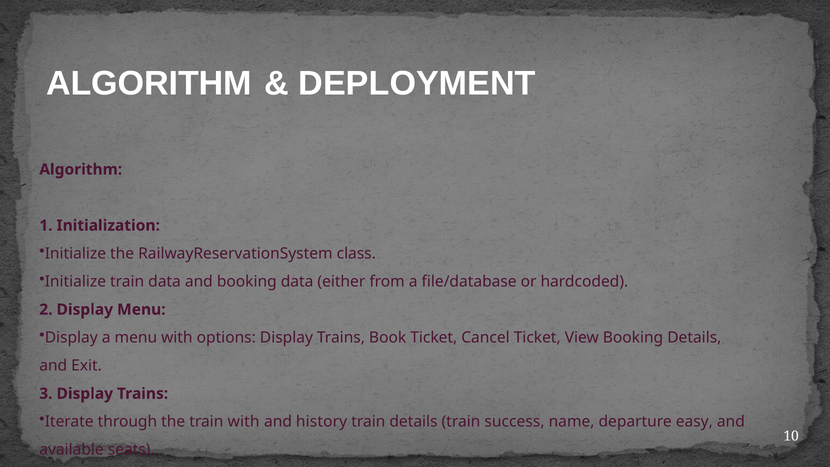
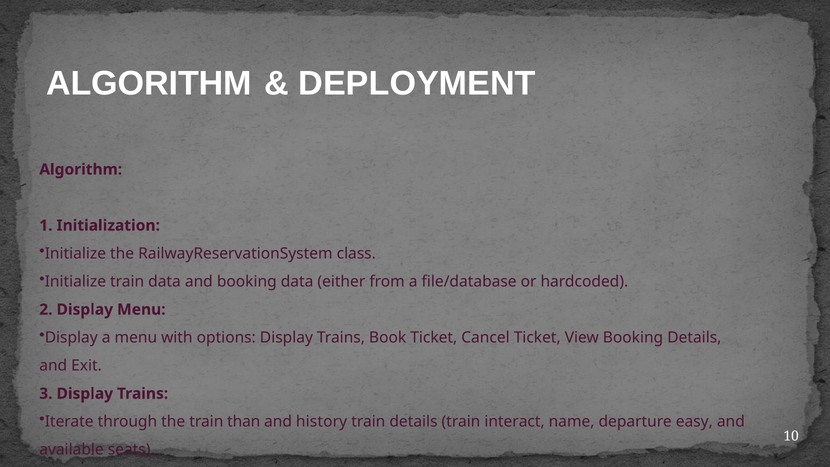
train with: with -> than (244, 422)
success: success -> interact (515, 422)
